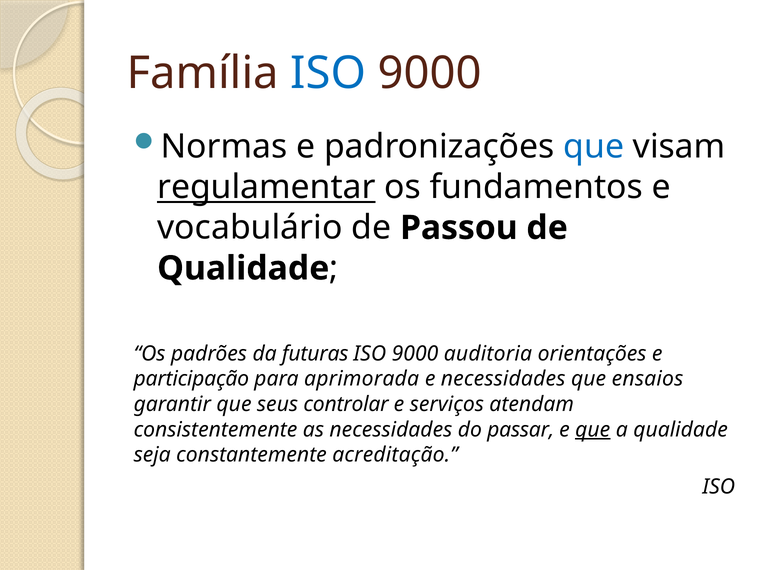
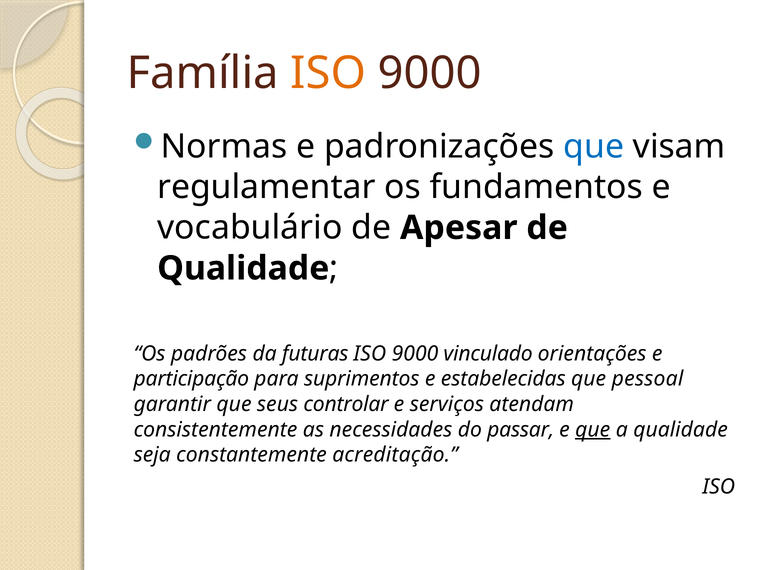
ISO colour: blue -> orange (328, 73)
regulamentar underline: present -> none (266, 187)
Passou: Passou -> Apesar (459, 228)
auditoria: auditoria -> vinculado (488, 354)
aprimorada: aprimorada -> suprimentos (362, 379)
e necessidades: necessidades -> estabelecidas (503, 379)
ensaios: ensaios -> pessoal (648, 379)
